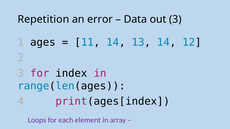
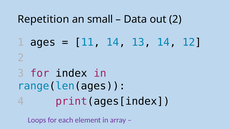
error: error -> small (100, 19)
out 3: 3 -> 2 (175, 19)
